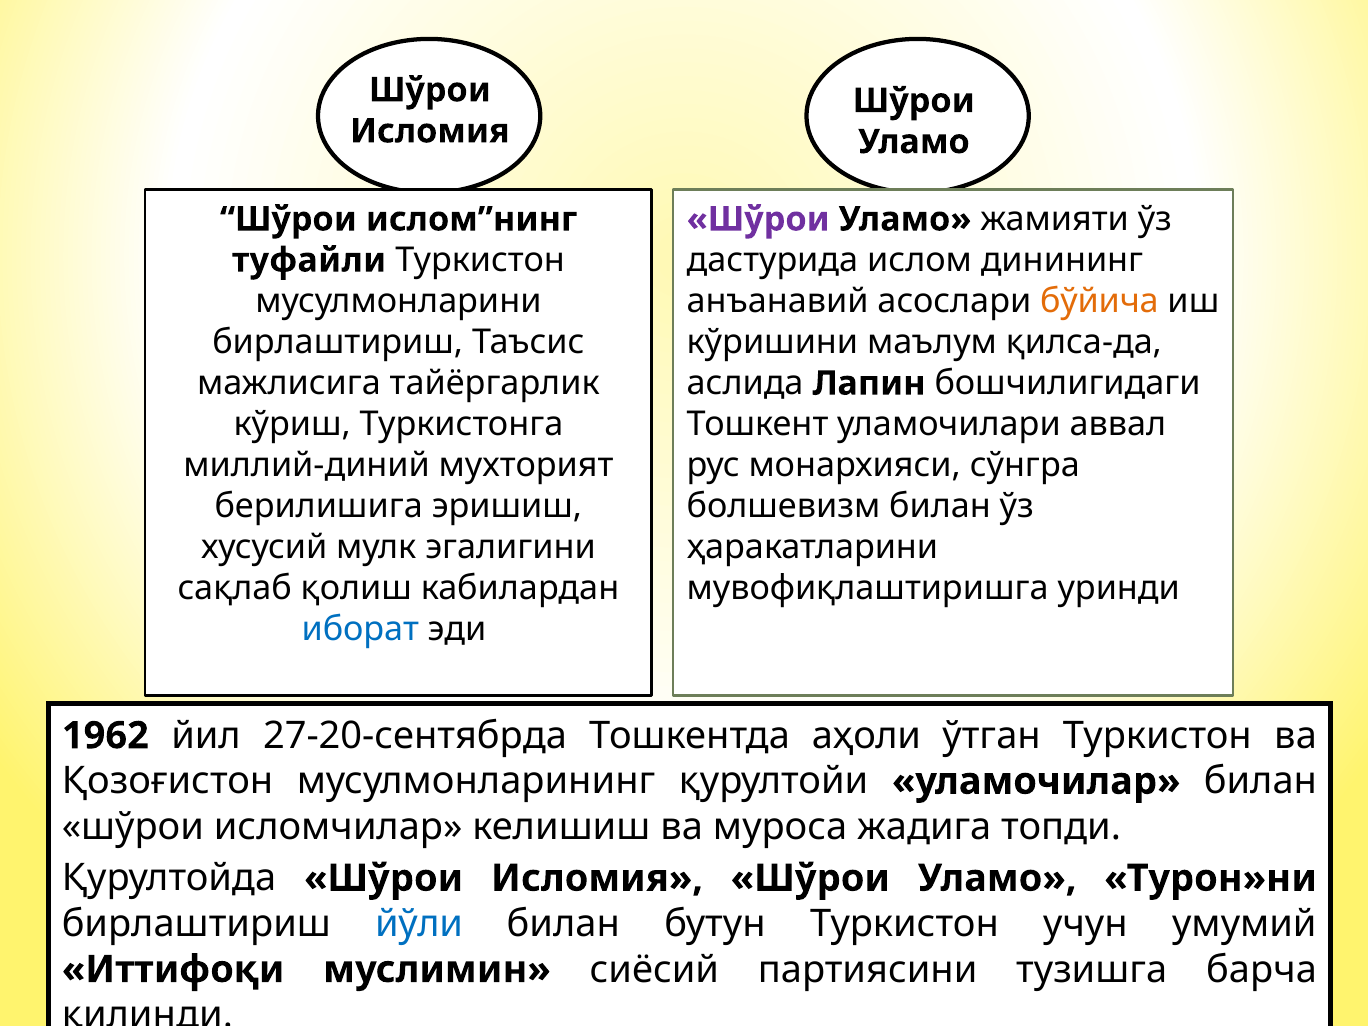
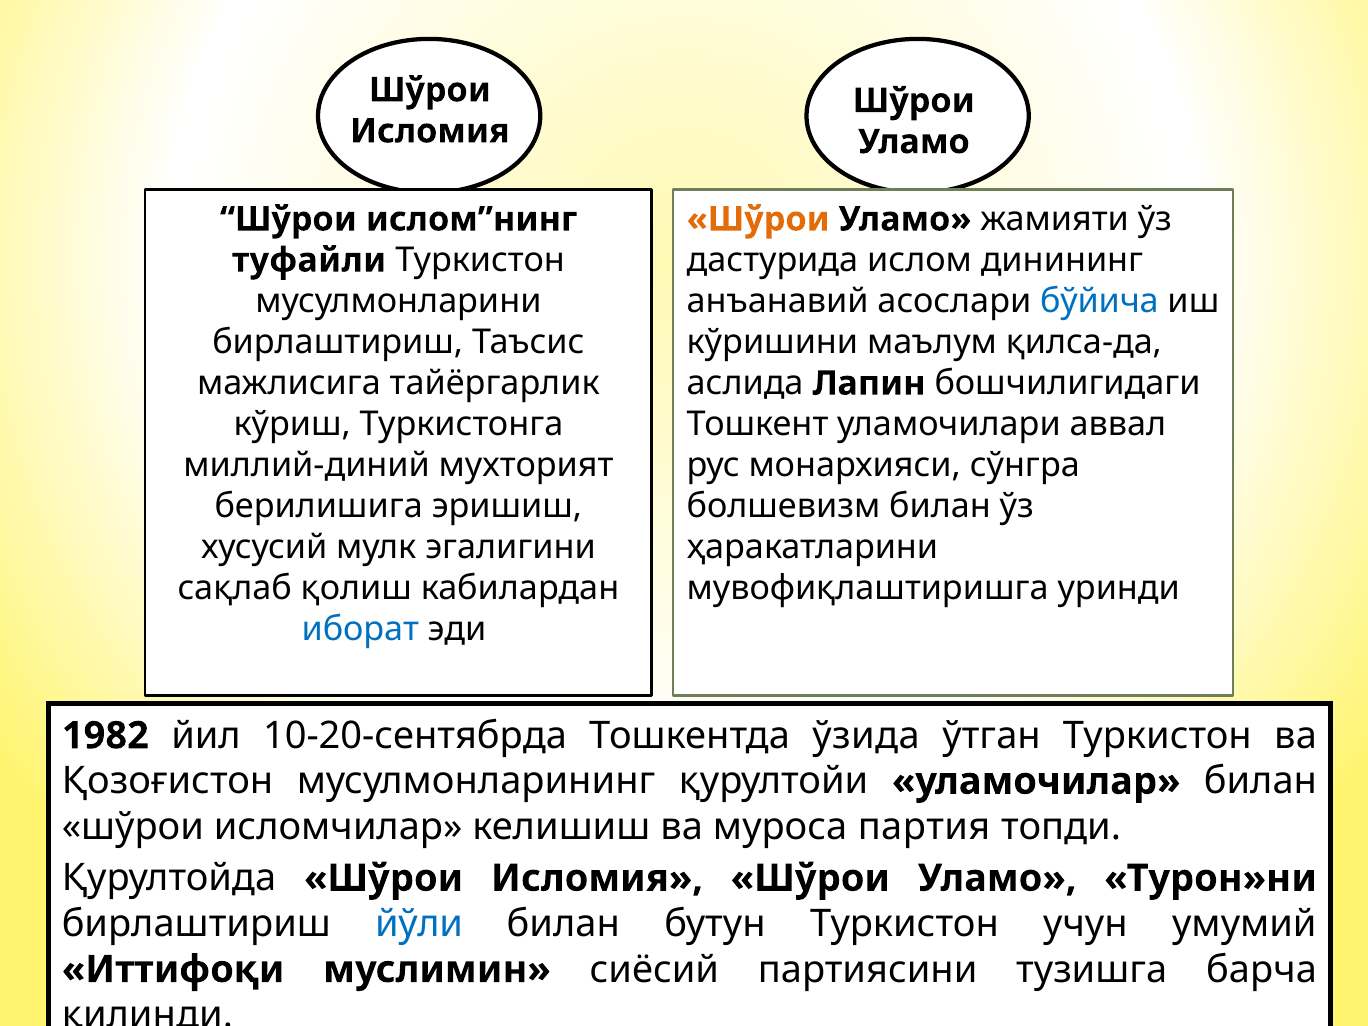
Шўрои colour: purple -> orange (758, 219)
бўйича colour: orange -> blue (1099, 301)
1962: 1962 -> 1982 (105, 736)
27-20-сентябрда: 27-20-сентябрда -> 10-20-сентябрда (415, 736)
аҳоли: аҳоли -> ўзида (866, 736)
жадига: жадига -> партия (924, 827)
